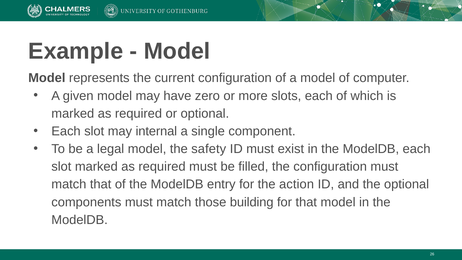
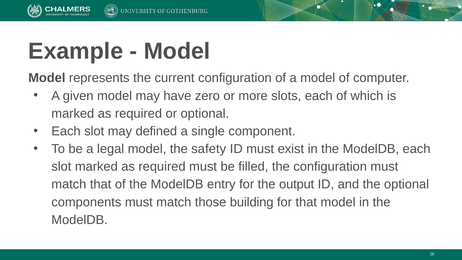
internal: internal -> defined (156, 131)
action: action -> output (297, 184)
